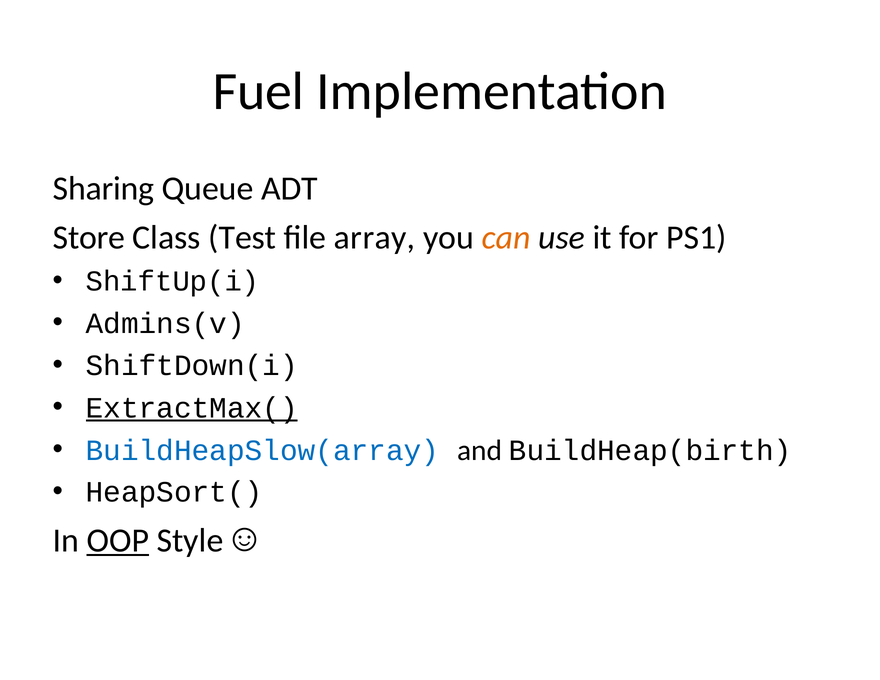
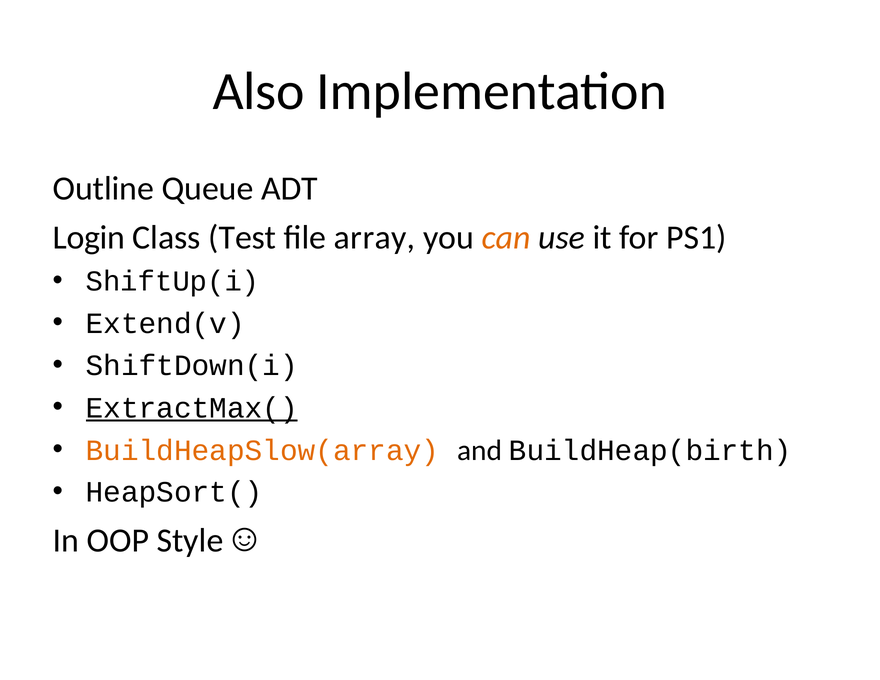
Fuel: Fuel -> Also (259, 92)
Sharing: Sharing -> Outline (103, 189)
Store: Store -> Login (89, 238)
Admins(v: Admins(v -> Extend(v (165, 323)
BuildHeapSlow(array colour: blue -> orange (262, 450)
OOP underline: present -> none (118, 541)
